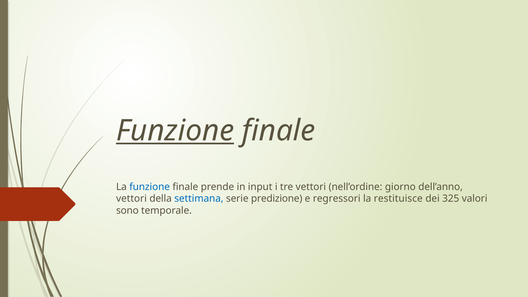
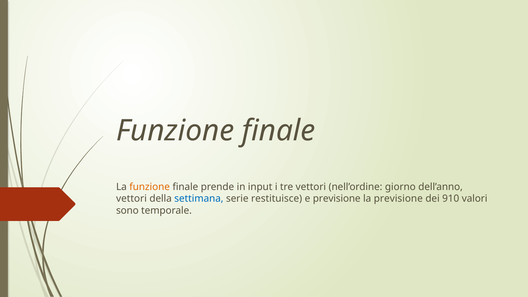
Funzione underline: present -> none (175, 131)
funzione colour: blue -> orange (150, 187)
predizione: predizione -> restituisce (277, 199)
e regressori: regressori -> previsione (337, 199)
la restituisce: restituisce -> previsione (398, 199)
325: 325 -> 910 (451, 199)
